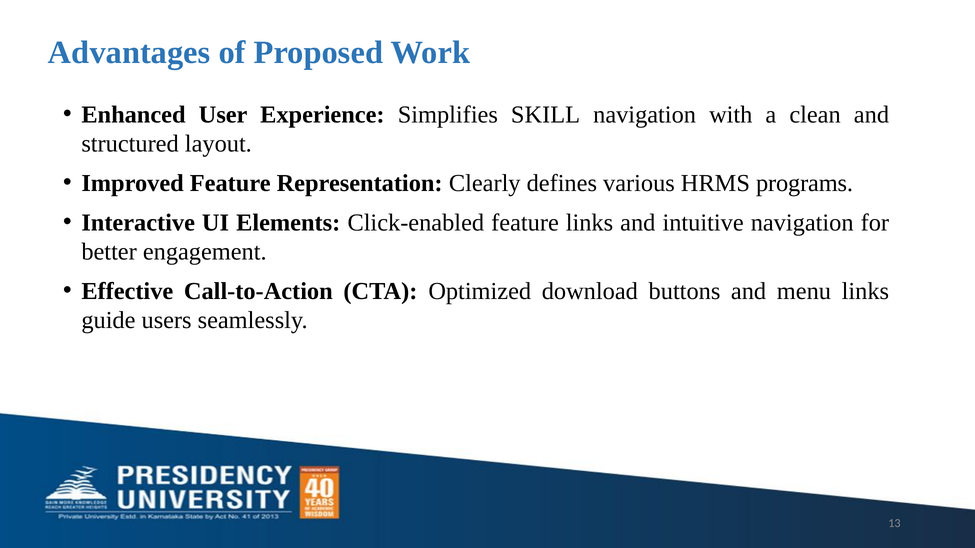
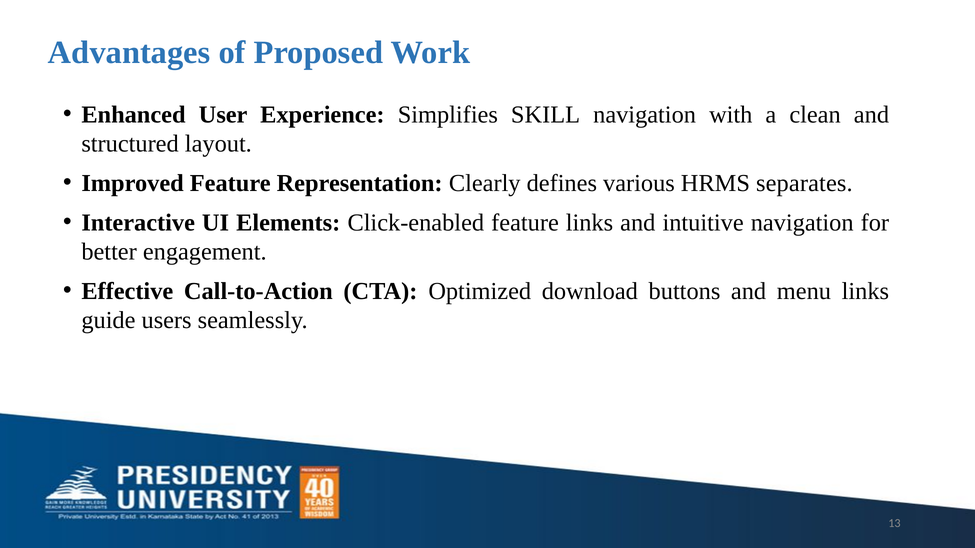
programs: programs -> separates (804, 183)
